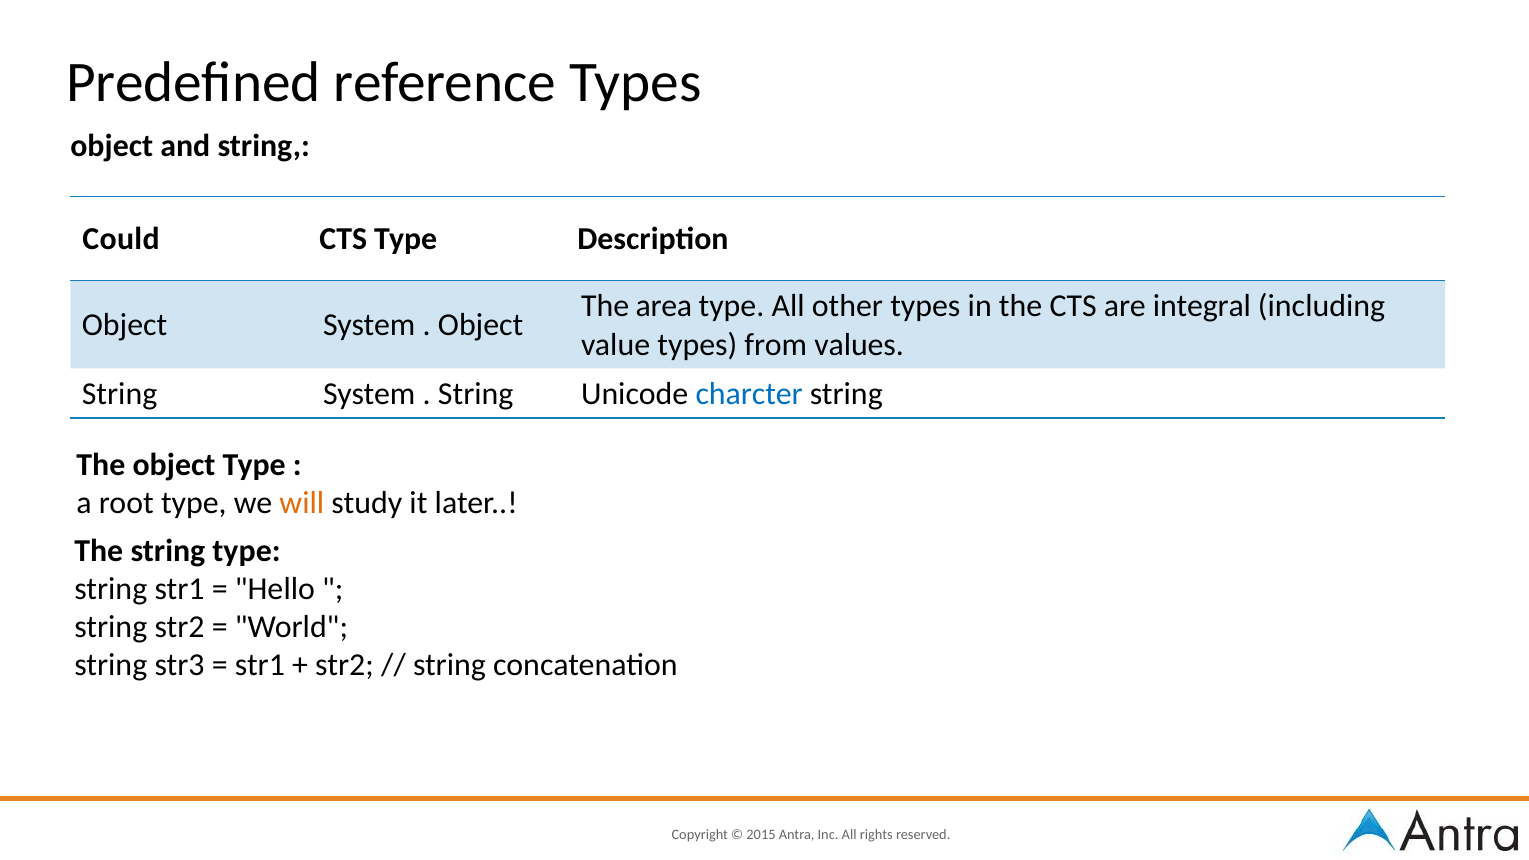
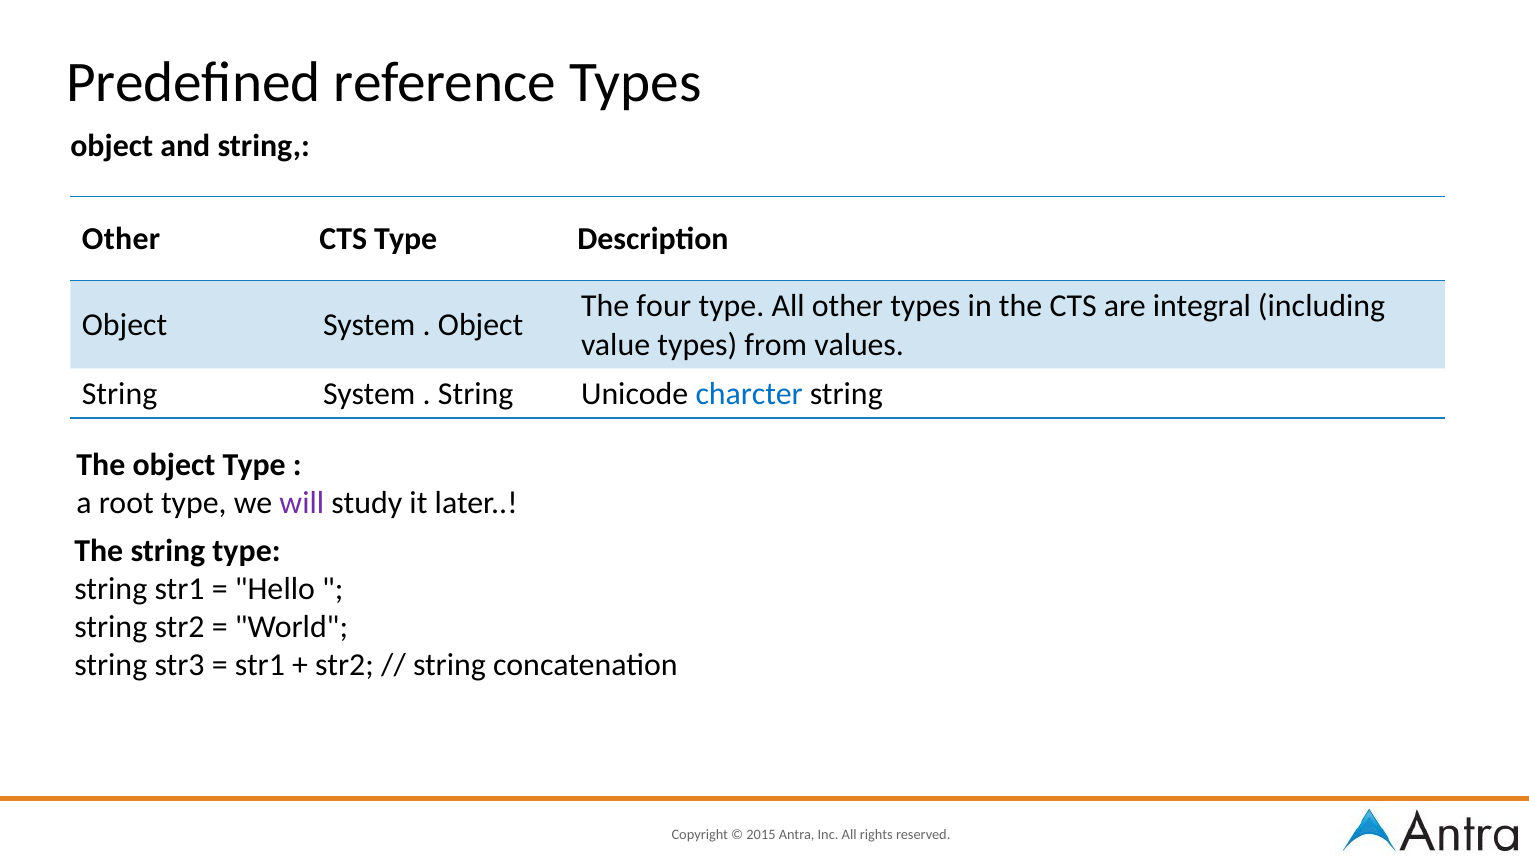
Could: Could -> Other (121, 239)
area: area -> four (664, 306)
will colour: orange -> purple (302, 503)
